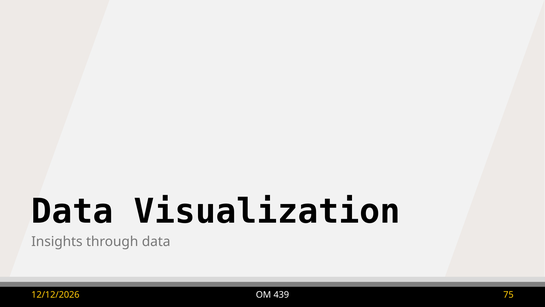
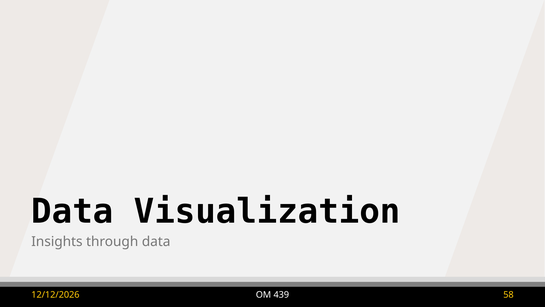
75: 75 -> 58 (508, 294)
